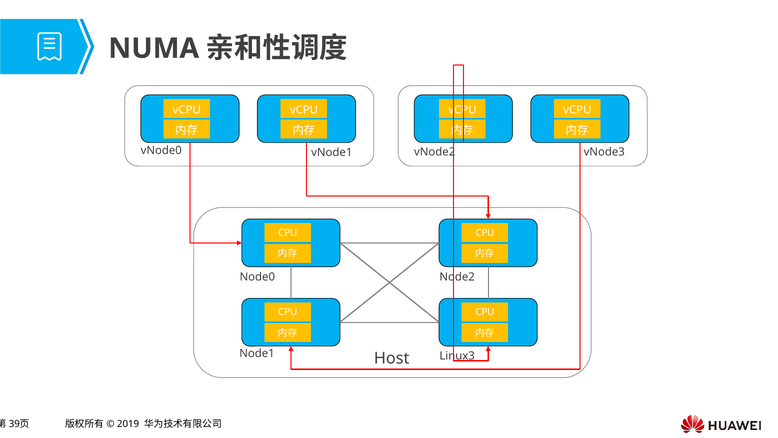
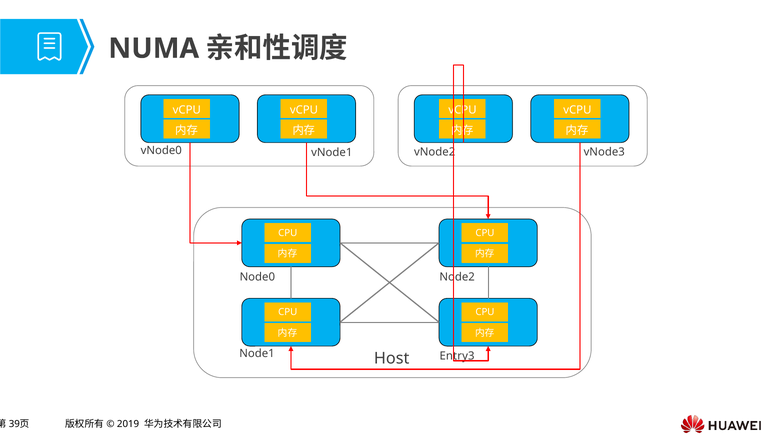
Linux3: Linux3 -> Entry3 (457, 356)
